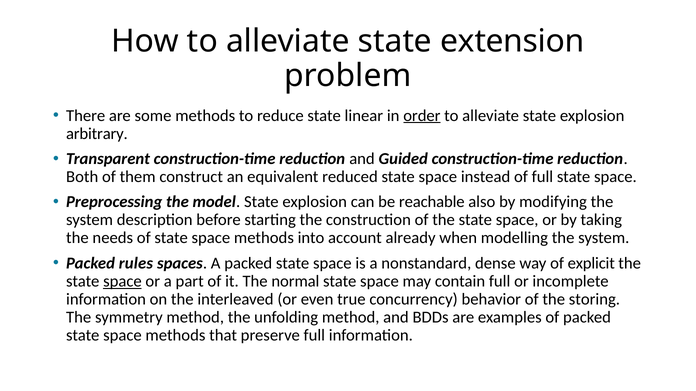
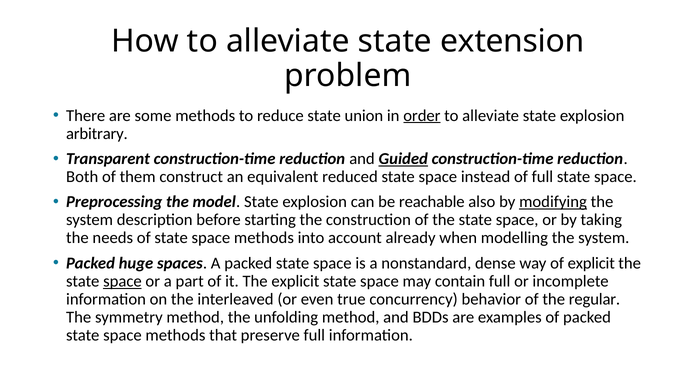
linear: linear -> union (364, 116)
Guided underline: none -> present (403, 159)
modifying underline: none -> present (553, 202)
rules: rules -> huge (136, 264)
The normal: normal -> explicit (295, 282)
storing: storing -> regular (594, 300)
